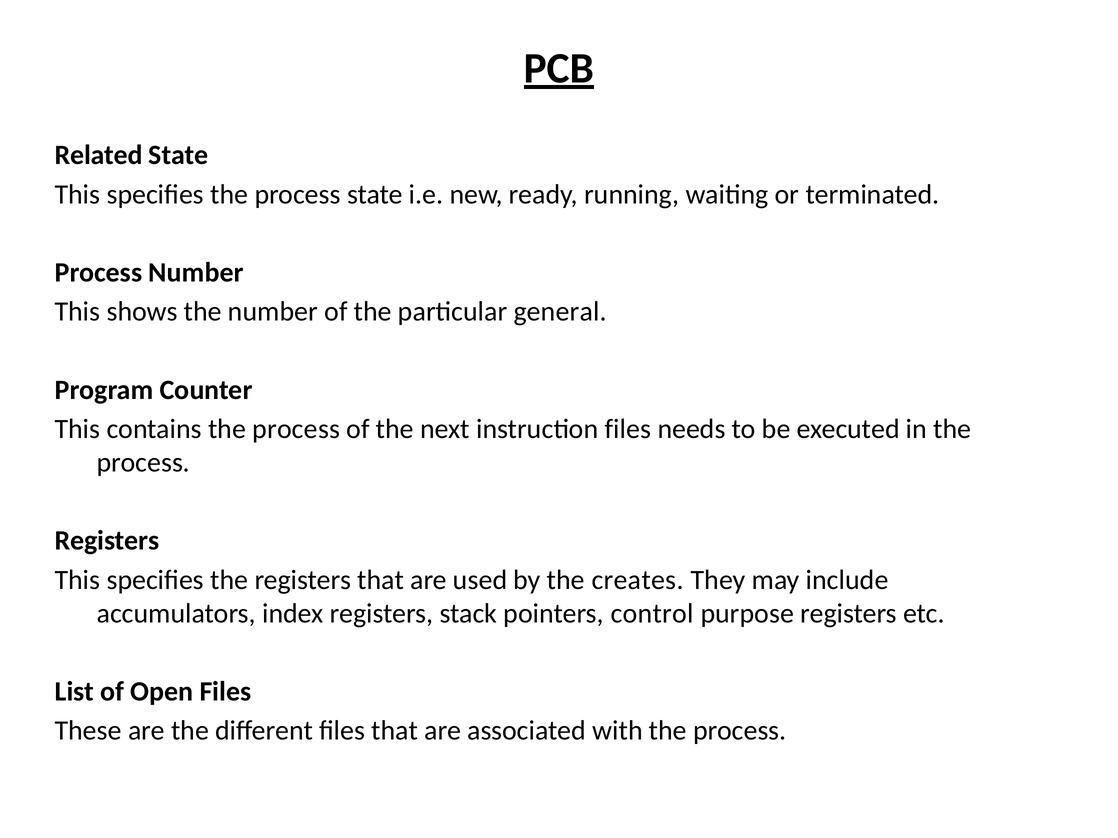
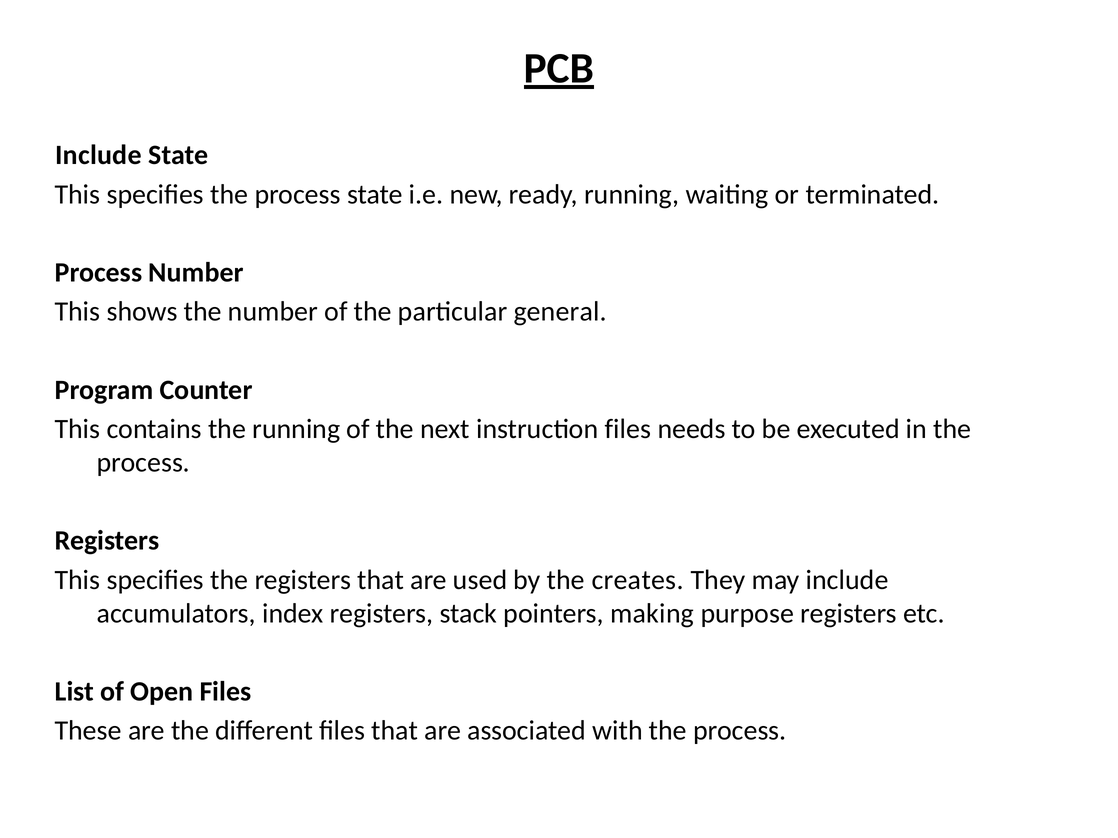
Related: Related -> Include (98, 155)
contains the process: process -> running (296, 429)
control: control -> making (652, 614)
